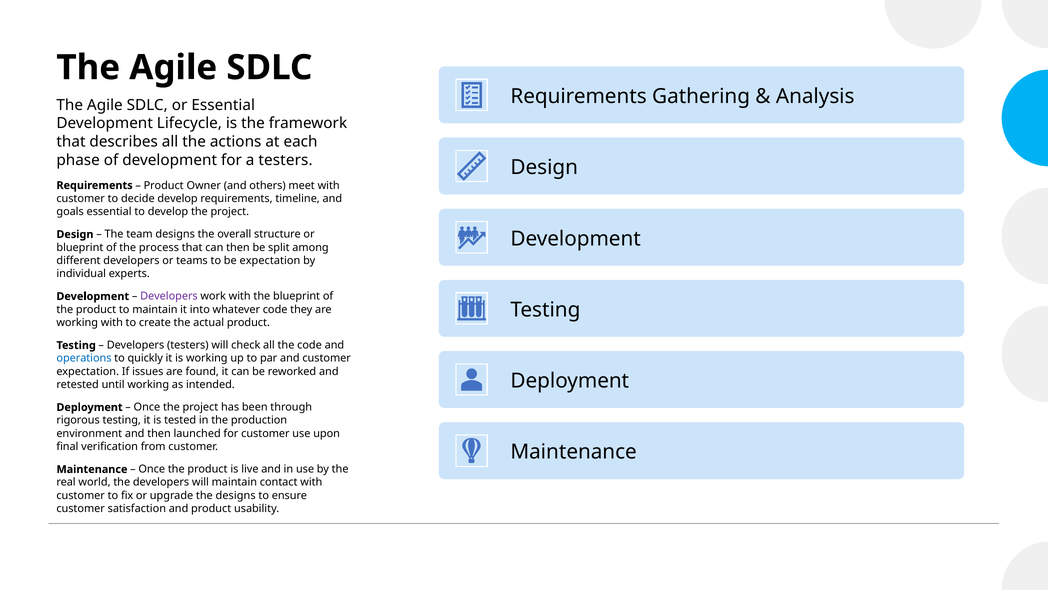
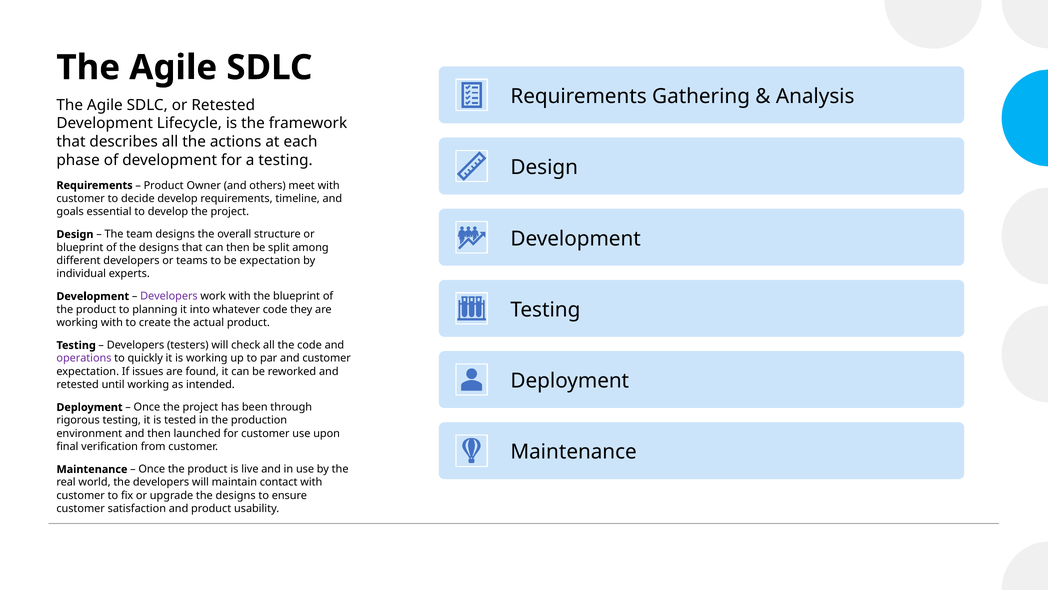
or Essential: Essential -> Retested (223, 105)
a testers: testers -> testing (286, 160)
of the process: process -> designs (159, 247)
to maintain: maintain -> planning (155, 309)
operations colour: blue -> purple (84, 358)
